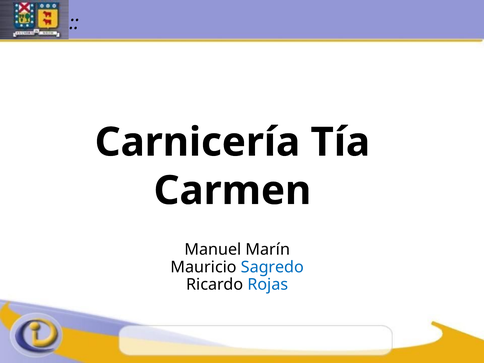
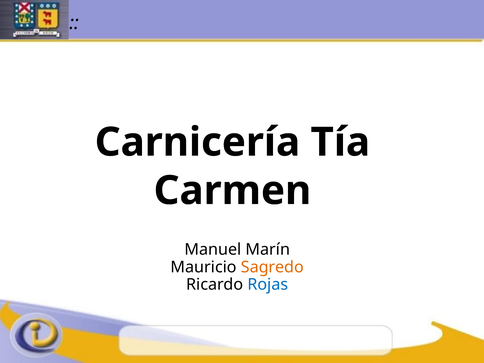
Sagredo colour: blue -> orange (272, 267)
